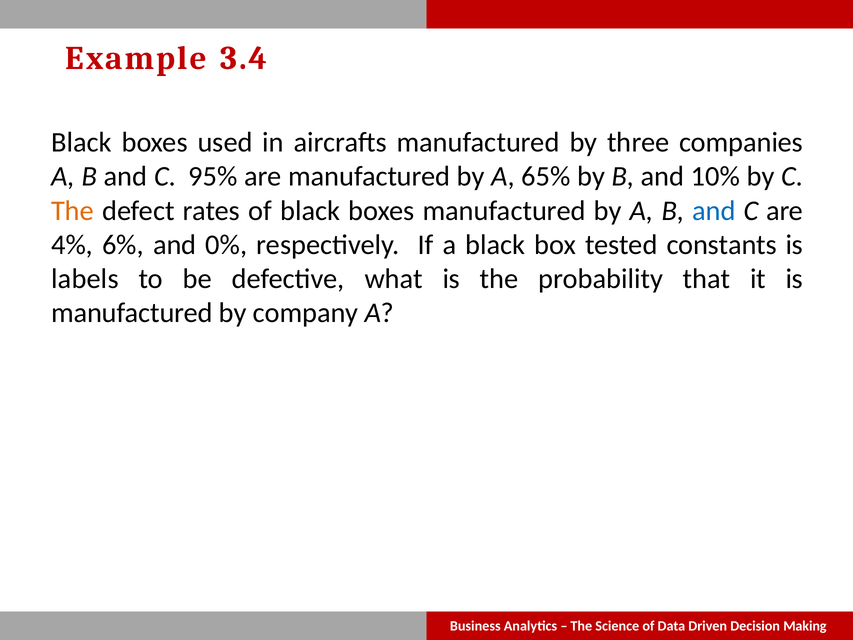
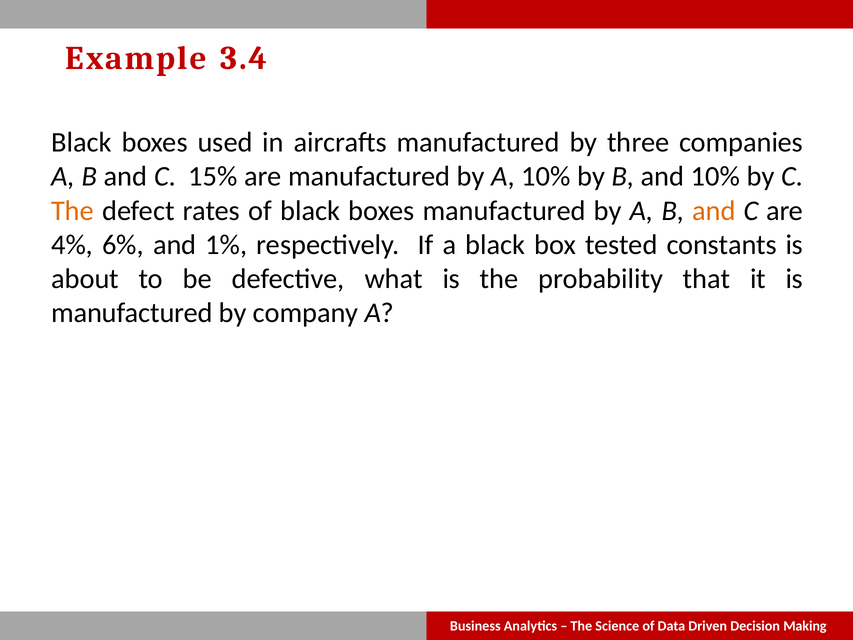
95%: 95% -> 15% (213, 176)
A 65%: 65% -> 10% (546, 176)
and colour: blue -> orange (714, 211)
0%: 0% -> 1% (226, 245)
labels: labels -> about (85, 279)
